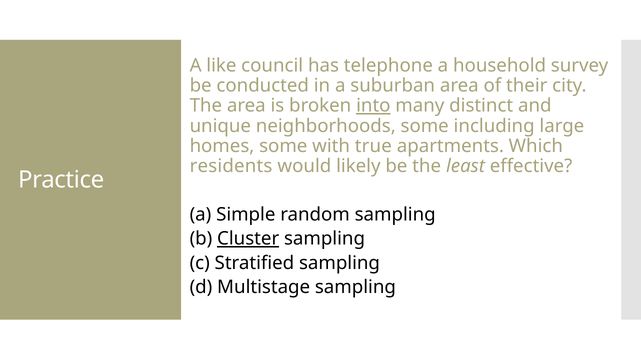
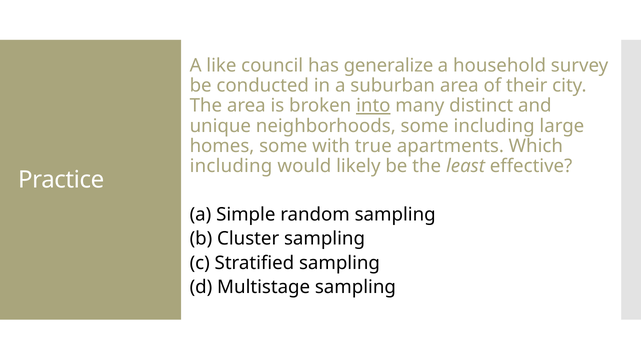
telephone: telephone -> generalize (388, 66)
residents: residents -> including (231, 167)
Cluster underline: present -> none (248, 239)
